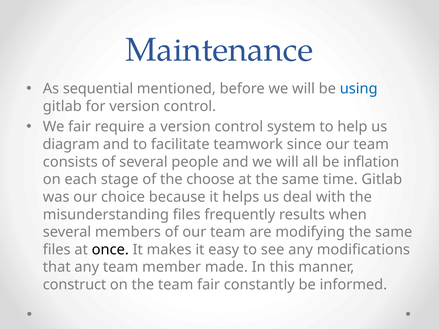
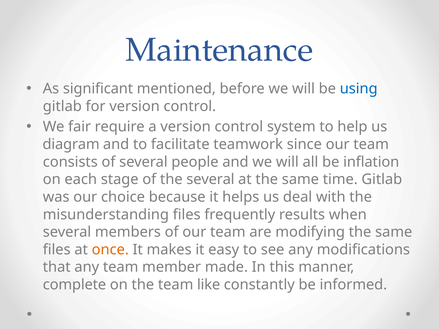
sequential: sequential -> significant (98, 89)
the choose: choose -> several (210, 180)
once colour: black -> orange (110, 250)
construct: construct -> complete (74, 285)
team fair: fair -> like (209, 285)
